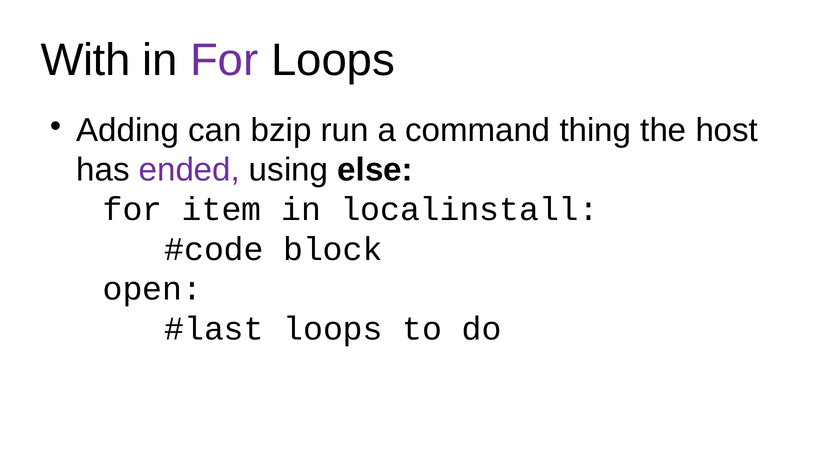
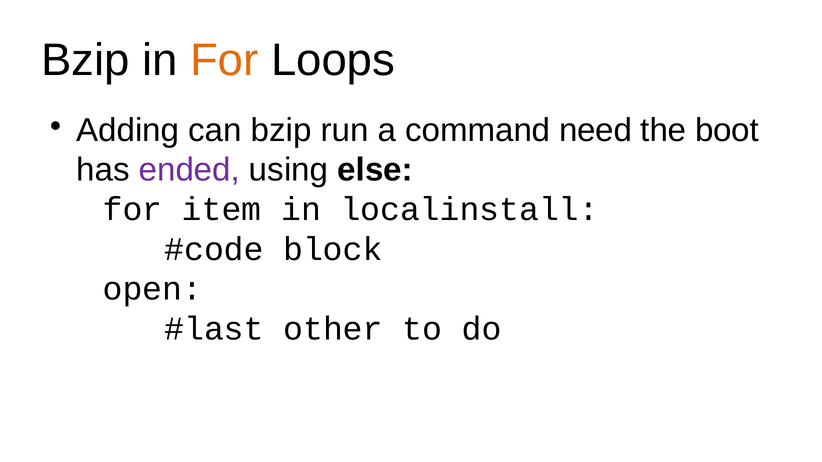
With: With -> Bzip (85, 60)
For colour: purple -> orange (224, 60)
thing: thing -> need (596, 130)
host: host -> boot (727, 130)
loops: loops -> other (333, 329)
